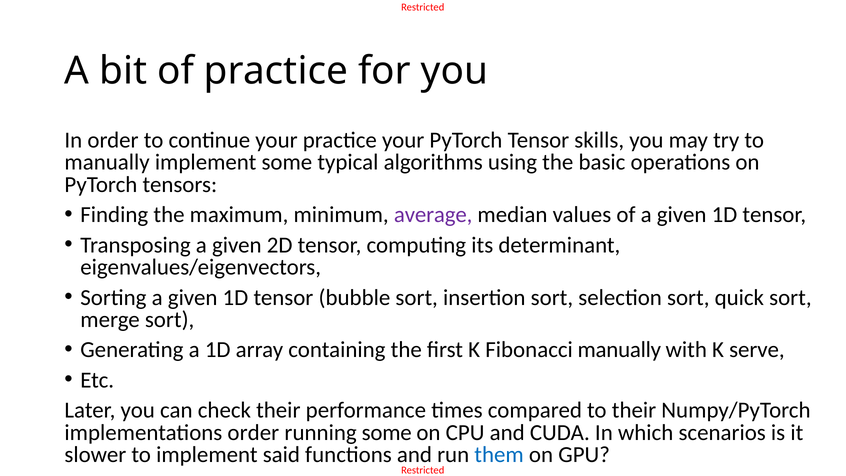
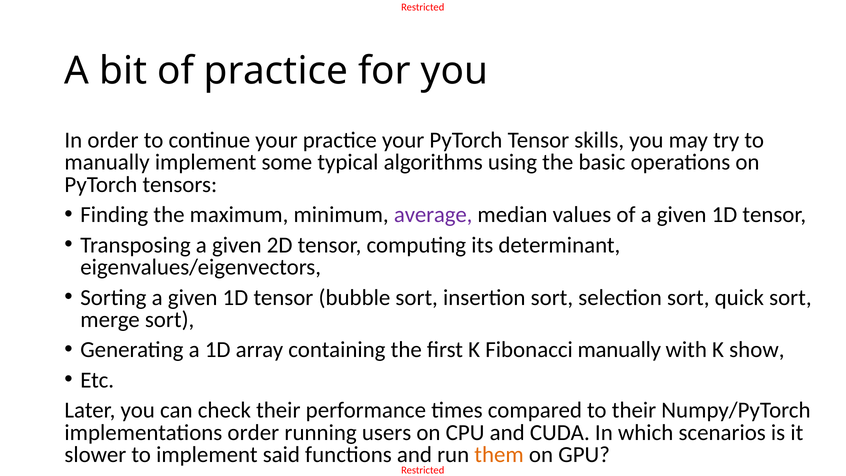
serve: serve -> show (757, 350)
running some: some -> users (387, 432)
them colour: blue -> orange (499, 455)
